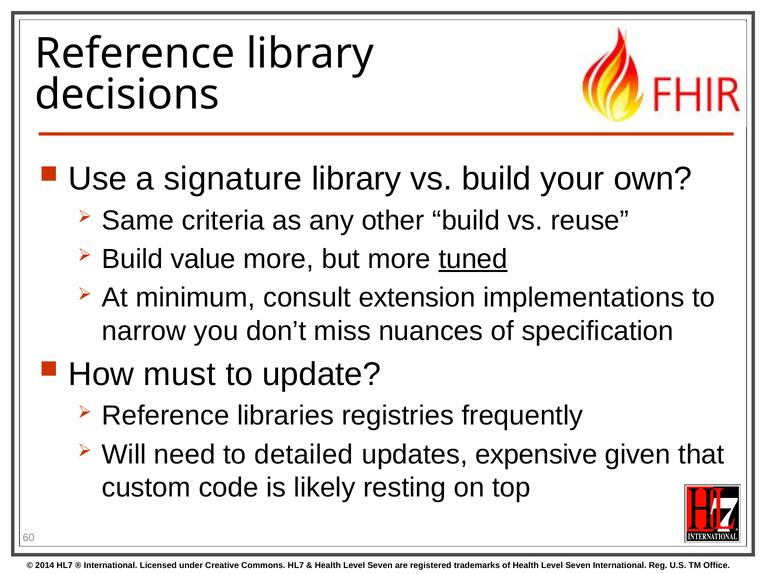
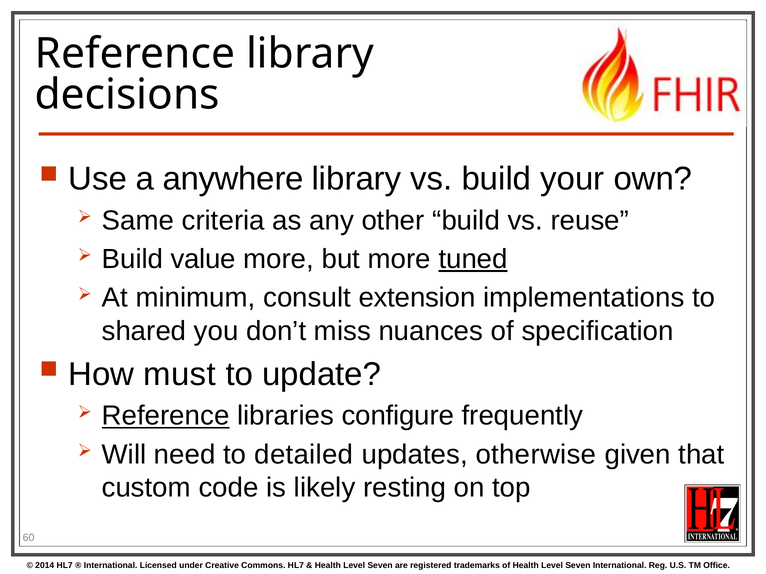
signature: signature -> anywhere (233, 179)
narrow: narrow -> shared (144, 331)
Reference underline: none -> present (166, 416)
registries: registries -> configure (398, 416)
expensive: expensive -> otherwise (536, 455)
